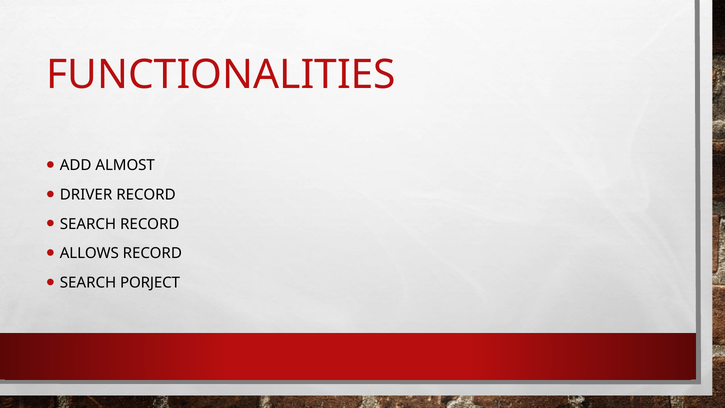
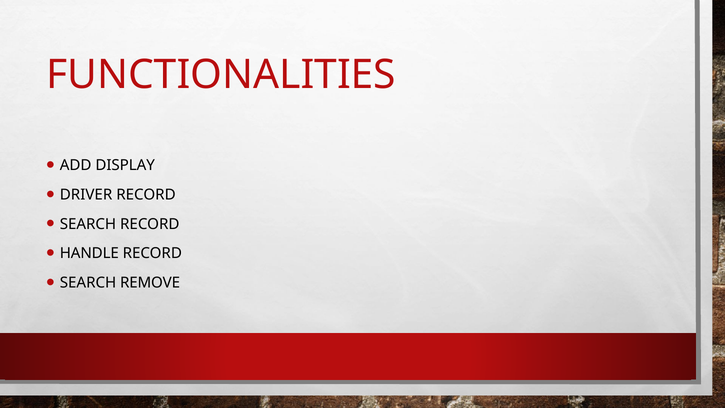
ALMOST: ALMOST -> DISPLAY (125, 165)
ALLOWS: ALLOWS -> HANDLE (89, 253)
PORJECT: PORJECT -> REMOVE (150, 283)
